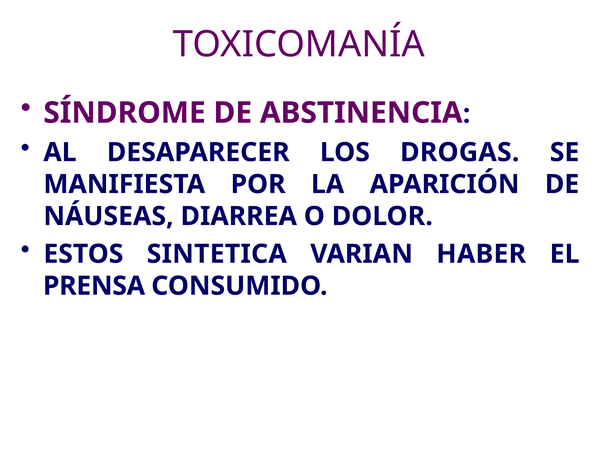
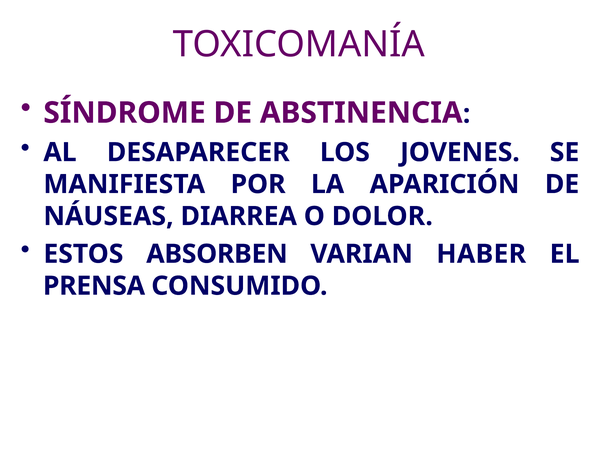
DROGAS: DROGAS -> JOVENES (460, 152)
SINTETICA: SINTETICA -> ABSORBEN (217, 254)
